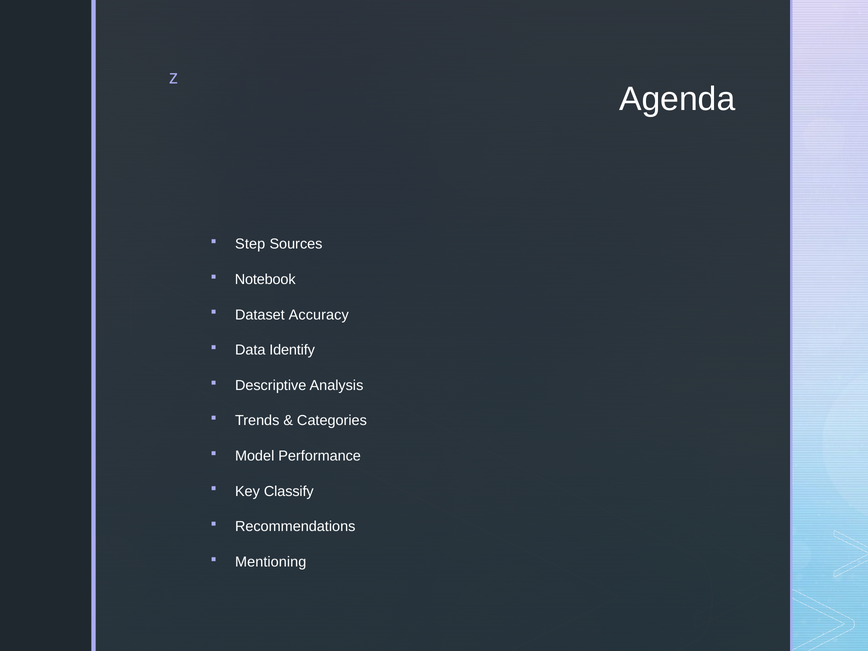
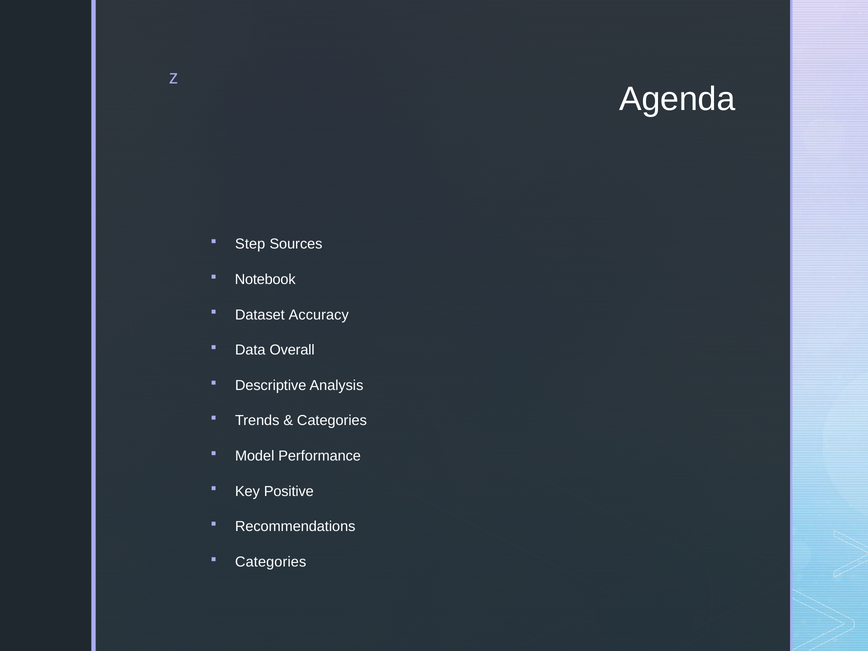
Identify: Identify -> Overall (292, 350)
Classify: Classify -> Positive (289, 491)
Mentioning: Mentioning -> Categories (271, 562)
